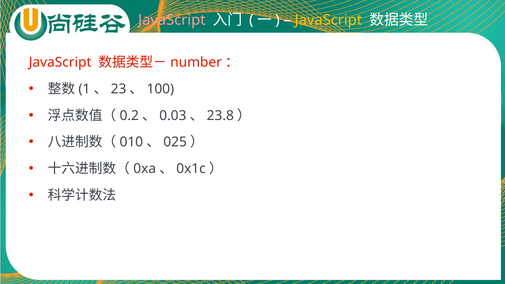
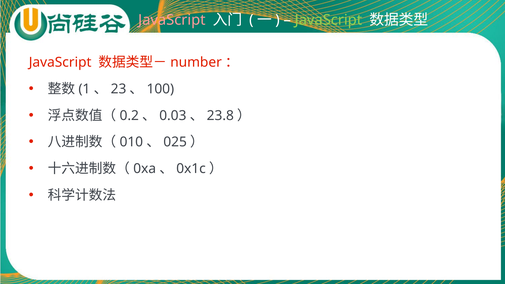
JavaScript colour: yellow -> light green (328, 20)
